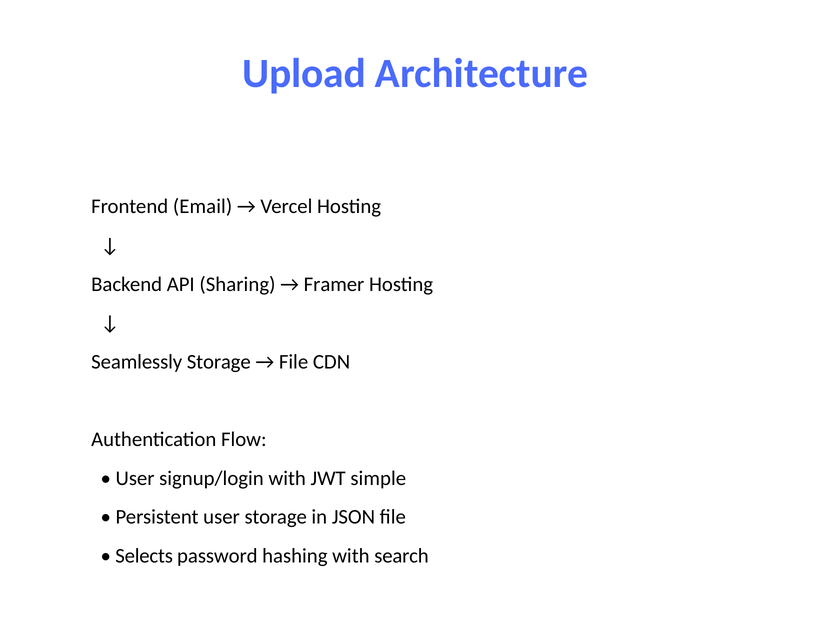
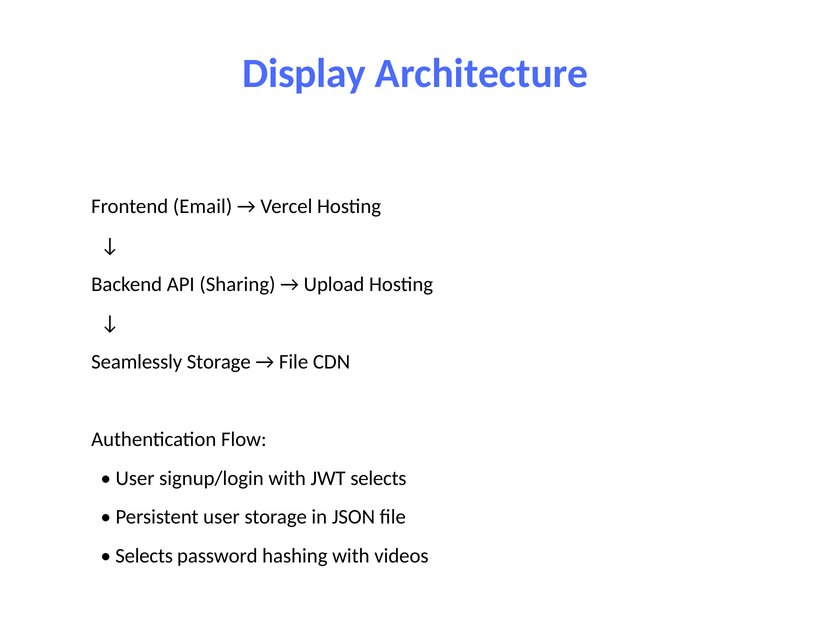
Upload: Upload -> Display (304, 73)
Framer: Framer -> Upload (334, 284)
JWT simple: simple -> selects (378, 478)
search: search -> videos (401, 555)
